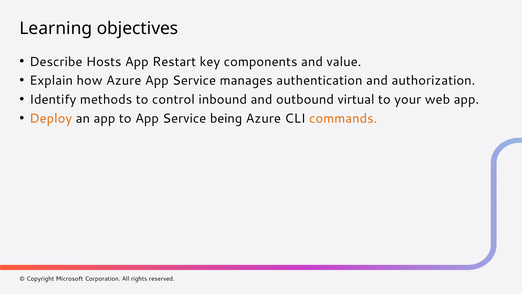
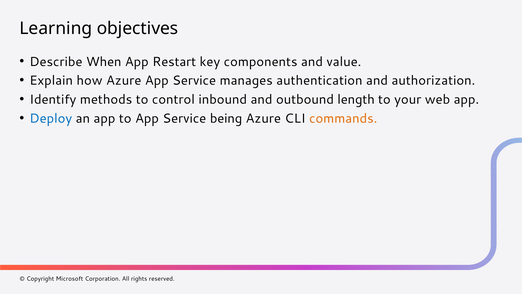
Hosts: Hosts -> When (104, 62)
virtual: virtual -> length (356, 99)
Deploy colour: orange -> blue (51, 118)
